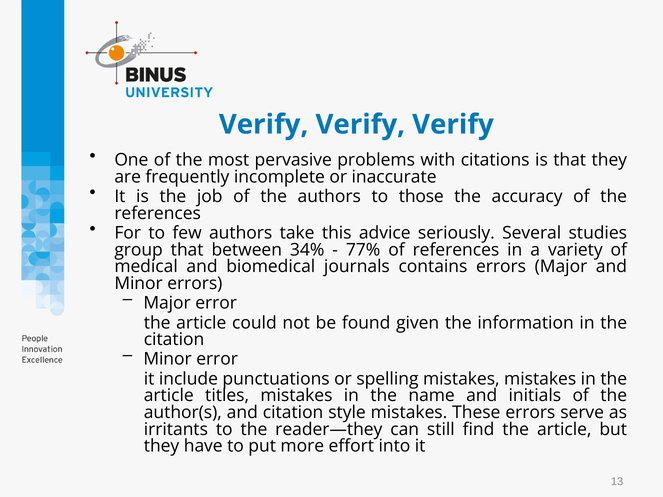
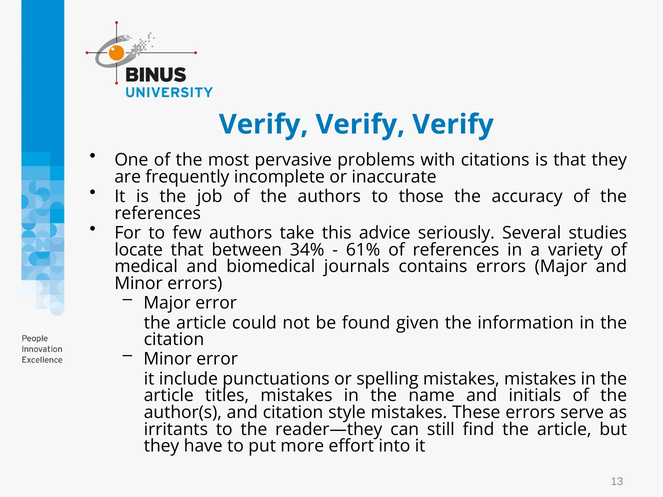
group: group -> locate (139, 250)
77%: 77% -> 61% (363, 250)
